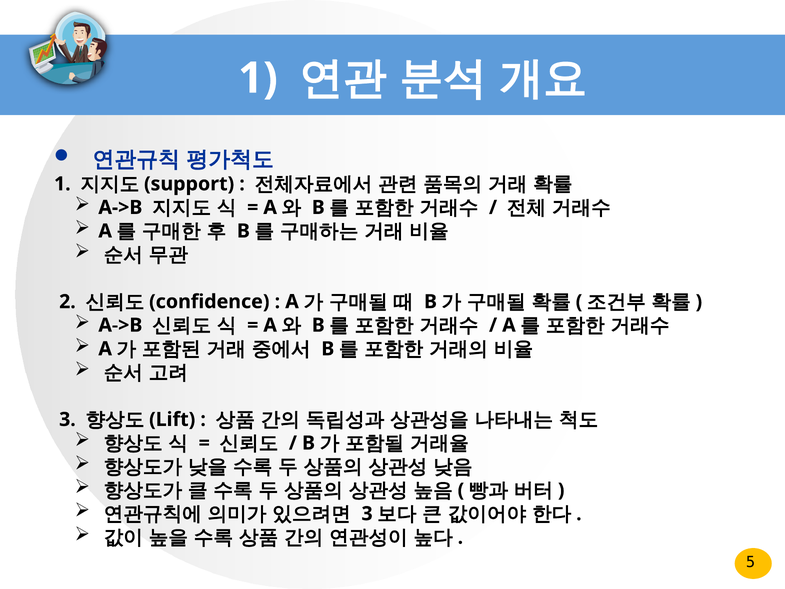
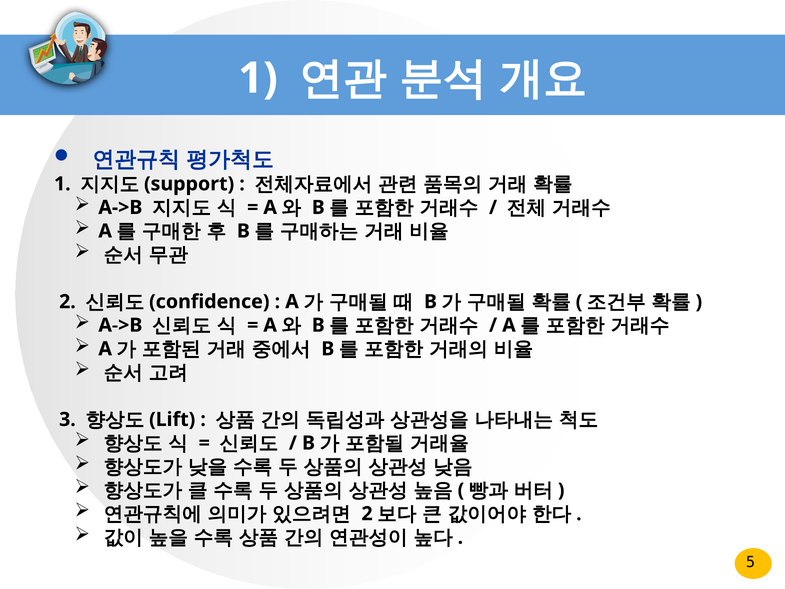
3: 3 -> 2 (367, 514)
